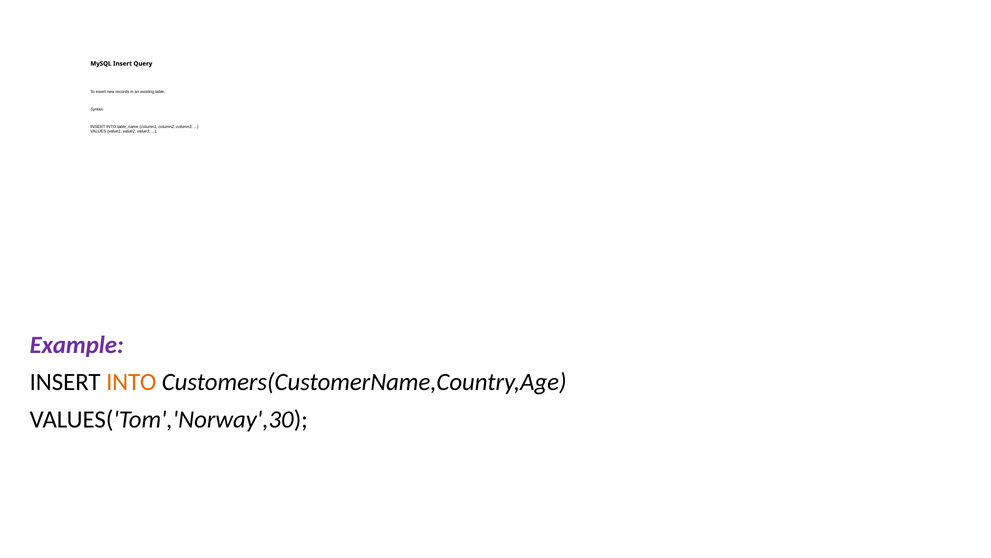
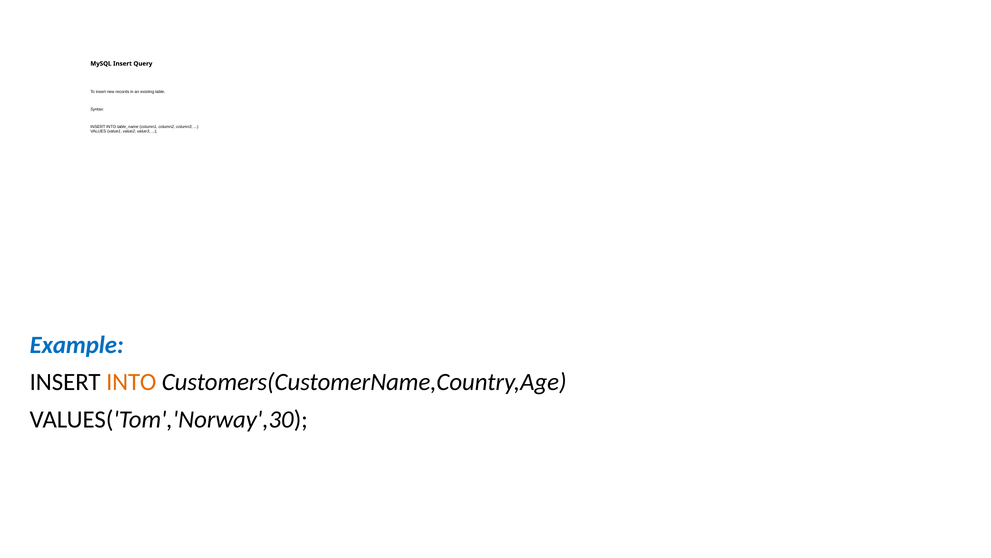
Example colour: purple -> blue (77, 345)
